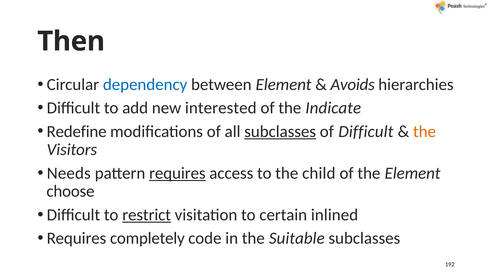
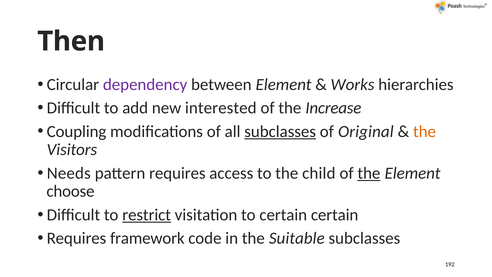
dependency colour: blue -> purple (145, 85)
Avoids: Avoids -> Works (353, 85)
Indicate: Indicate -> Increase (333, 108)
Redefine: Redefine -> Coupling (77, 131)
of Difficult: Difficult -> Original (366, 131)
requires underline: present -> none (177, 173)
the underline: none -> present (369, 173)
certain inlined: inlined -> certain (335, 215)
completely: completely -> framework (147, 238)
